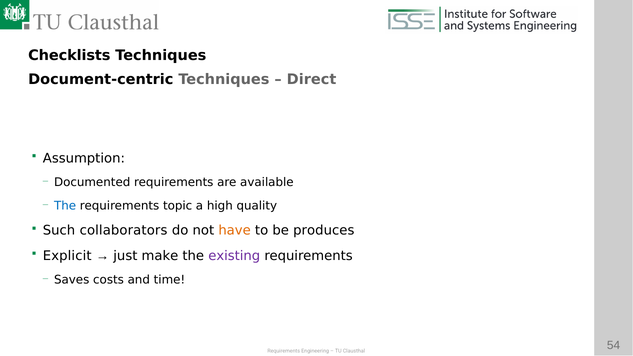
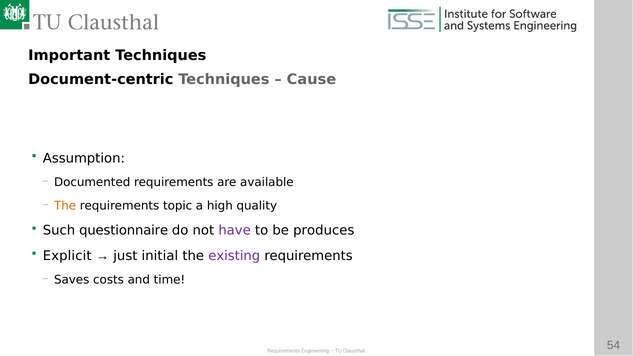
Checklists: Checklists -> Important (69, 56)
Direct: Direct -> Cause (312, 80)
The colour: blue -> orange (65, 206)
collaborators: collaborators -> questionnaire (124, 231)
have colour: orange -> purple (235, 231)
make: make -> initial (160, 256)
